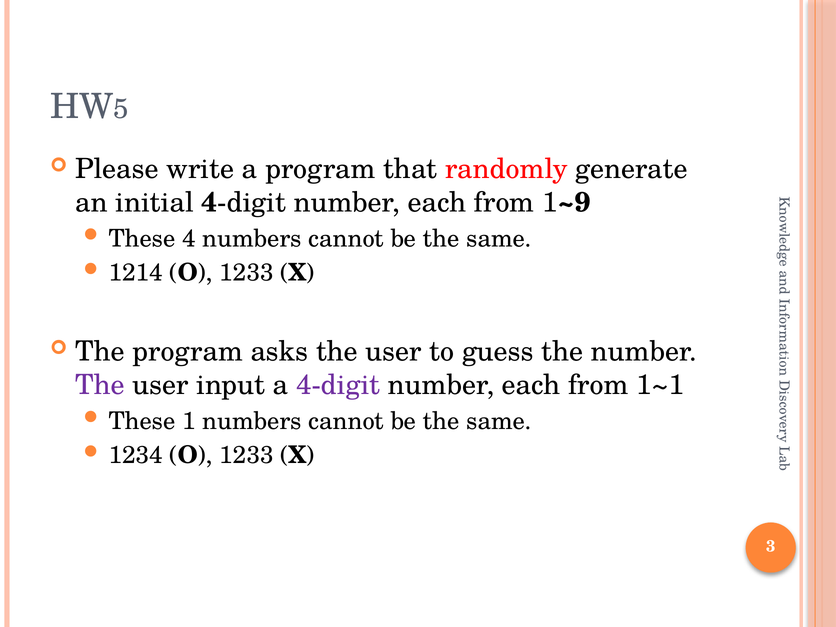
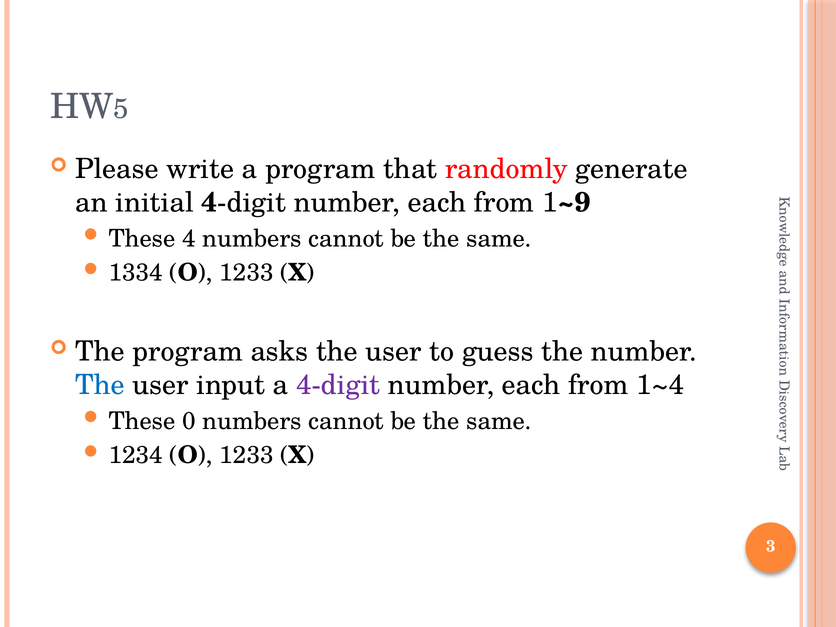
1214: 1214 -> 1334 (136, 273)
The colour: purple -> blue (100, 385)
1~1: 1~1 -> 1~4 (660, 385)
1: 1 -> 0 (189, 421)
